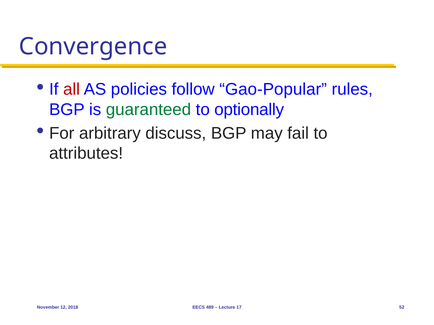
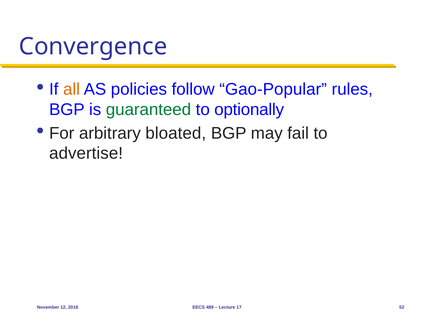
all colour: red -> orange (72, 89)
discuss: discuss -> bloated (176, 133)
attributes: attributes -> advertise (86, 154)
